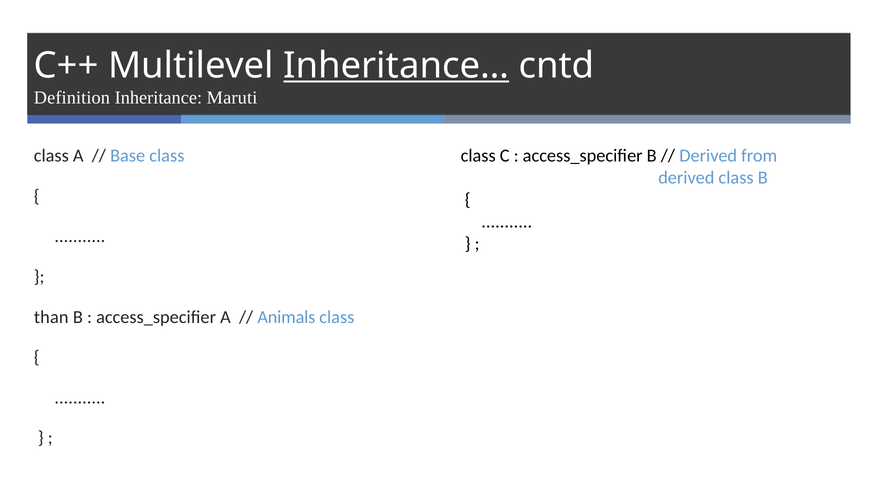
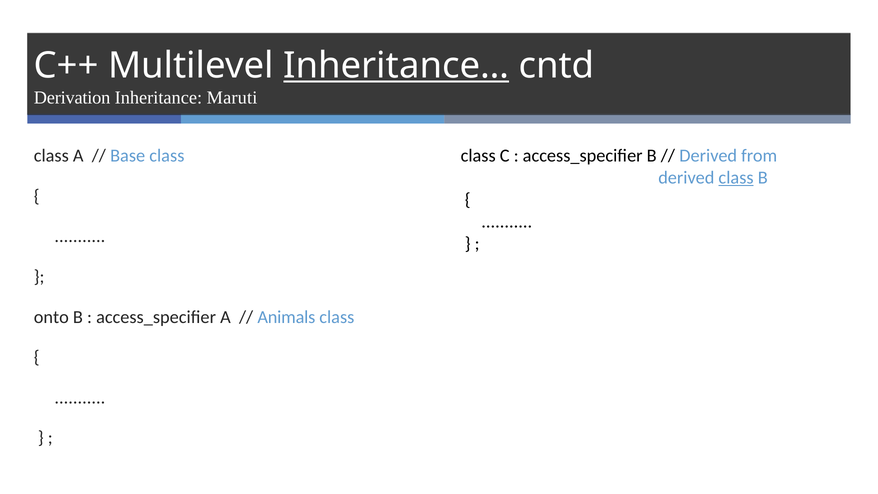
Definition: Definition -> Derivation (72, 97)
class underline: none -> present (736, 178)
than: than -> onto (51, 317)
